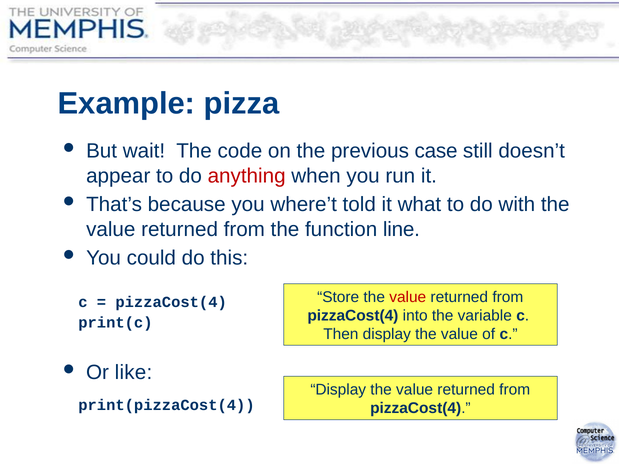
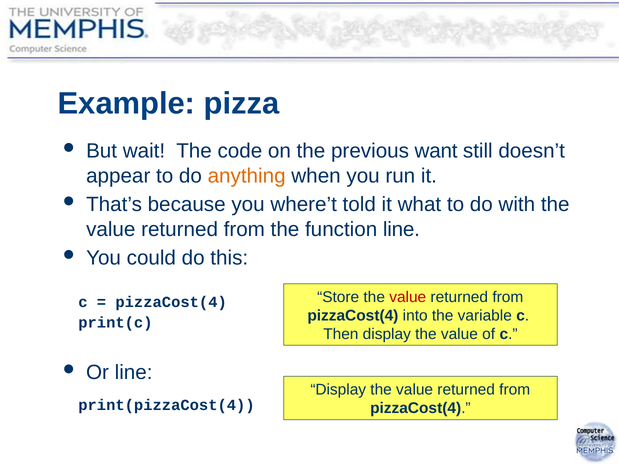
case: case -> want (436, 151)
anything colour: red -> orange (247, 176)
Or like: like -> line (134, 373)
